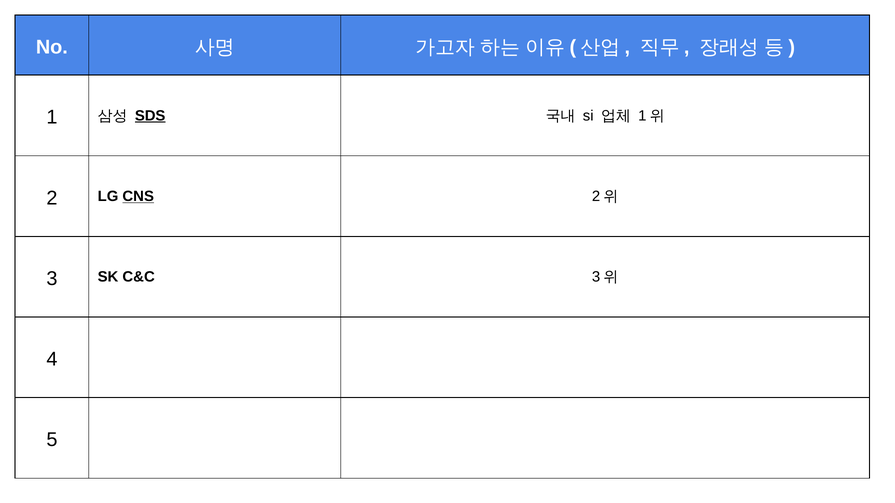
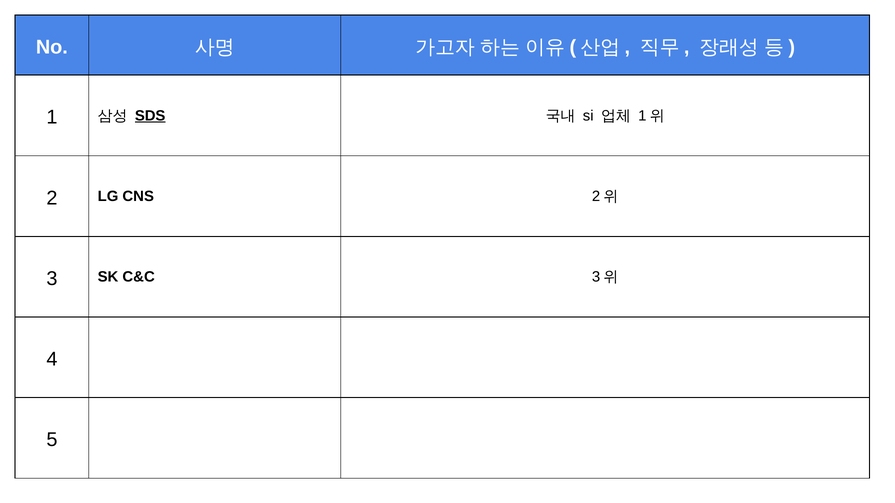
CNS underline: present -> none (138, 197)
